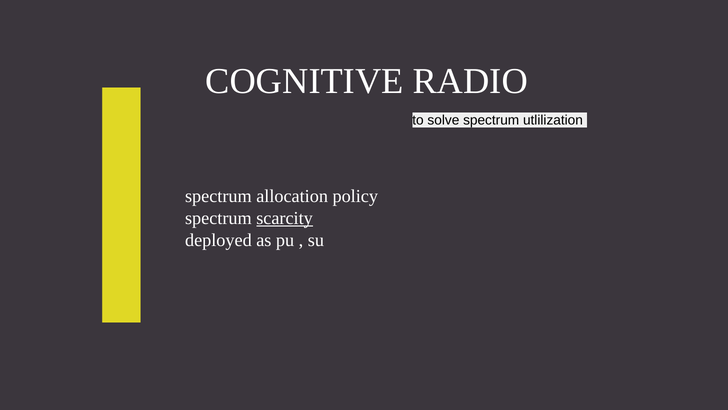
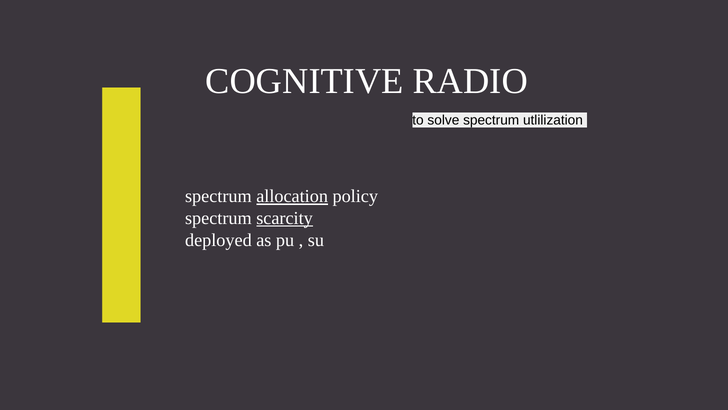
allocation underline: none -> present (292, 196)
